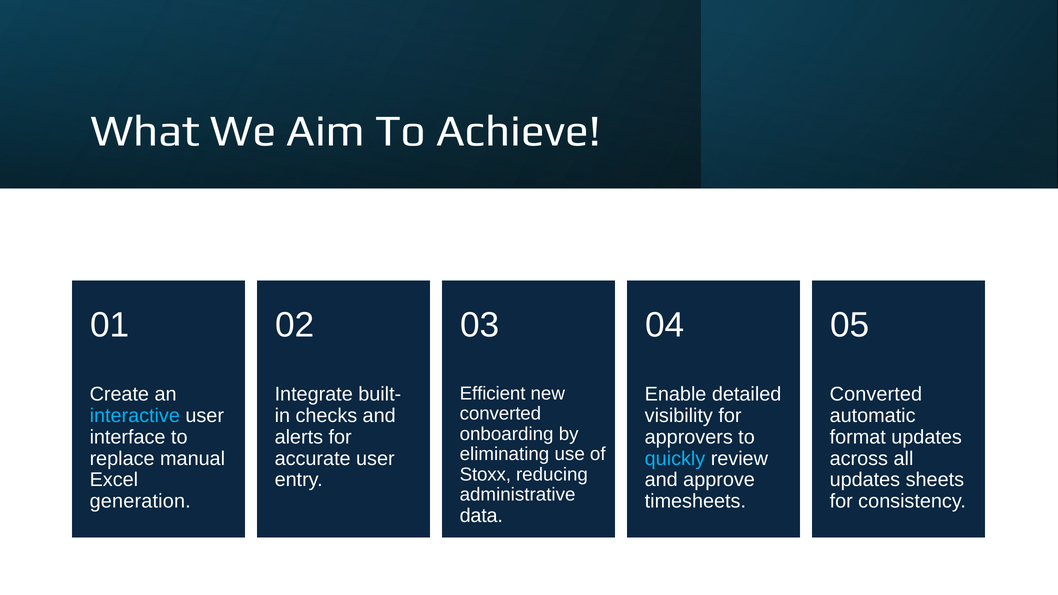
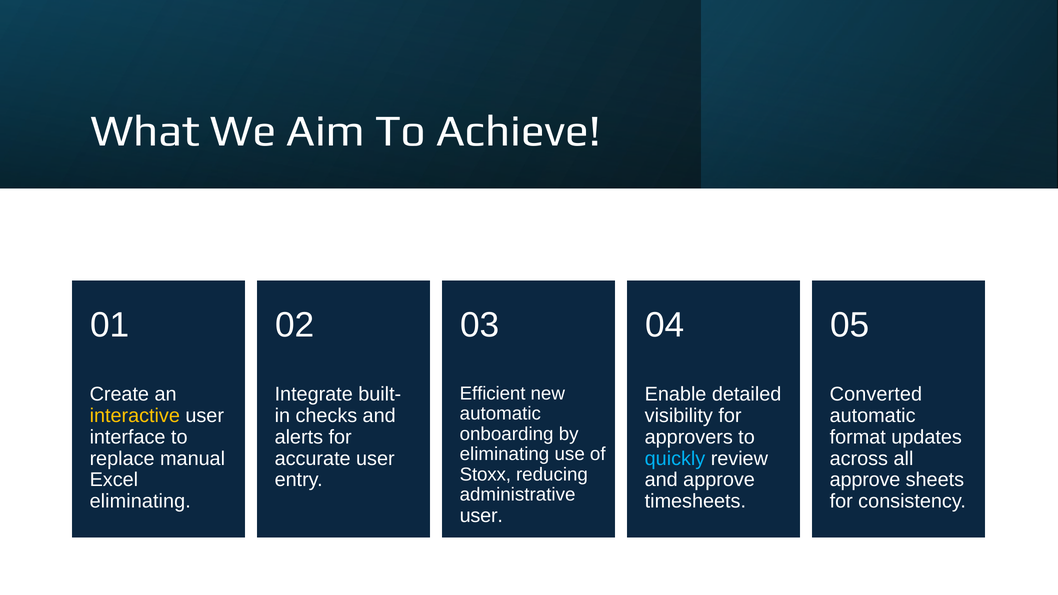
converted: converted -> automatic (500, 414)
interactive colour: light blue -> yellow (135, 416)
updates: updates -> approve (865, 480)
generation: generation -> eliminating (140, 501)
data: data -> user (481, 516)
